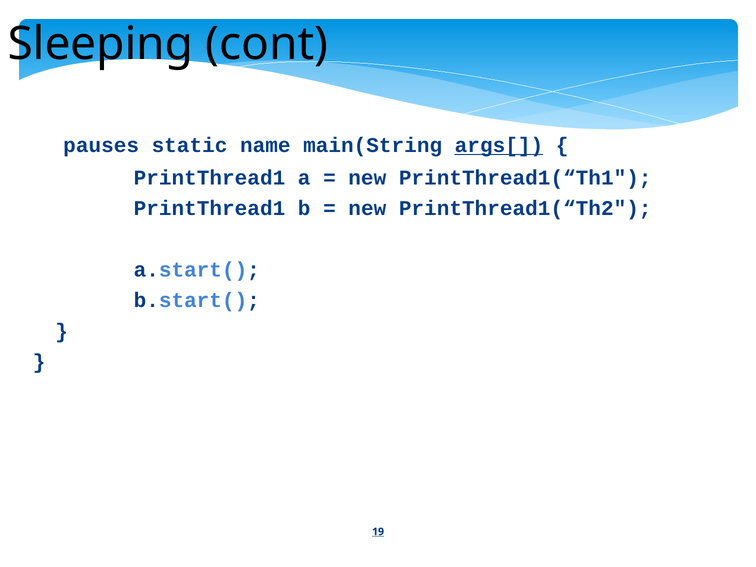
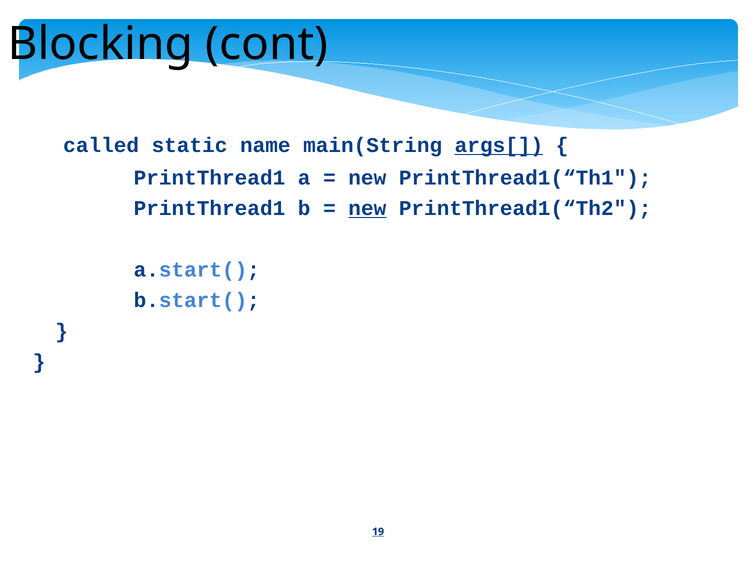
Sleeping: Sleeping -> Blocking (100, 44)
pauses: pauses -> called (101, 145)
new underline: none -> present (367, 208)
